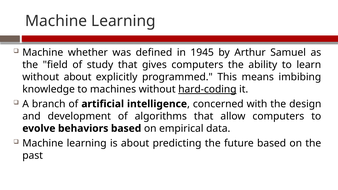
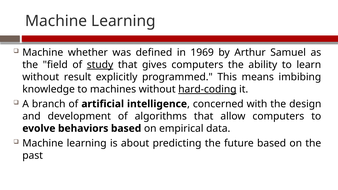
1945: 1945 -> 1969 (202, 52)
study underline: none -> present (100, 65)
without about: about -> result (78, 77)
